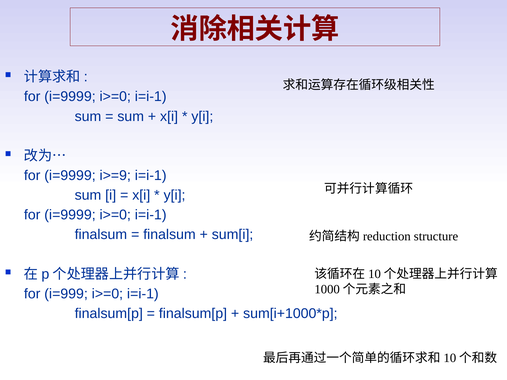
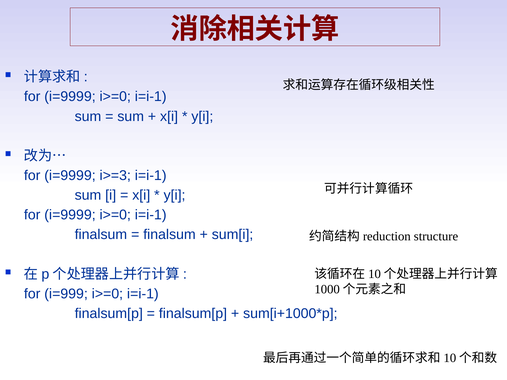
i>=9: i>=9 -> i>=3 (115, 176)
